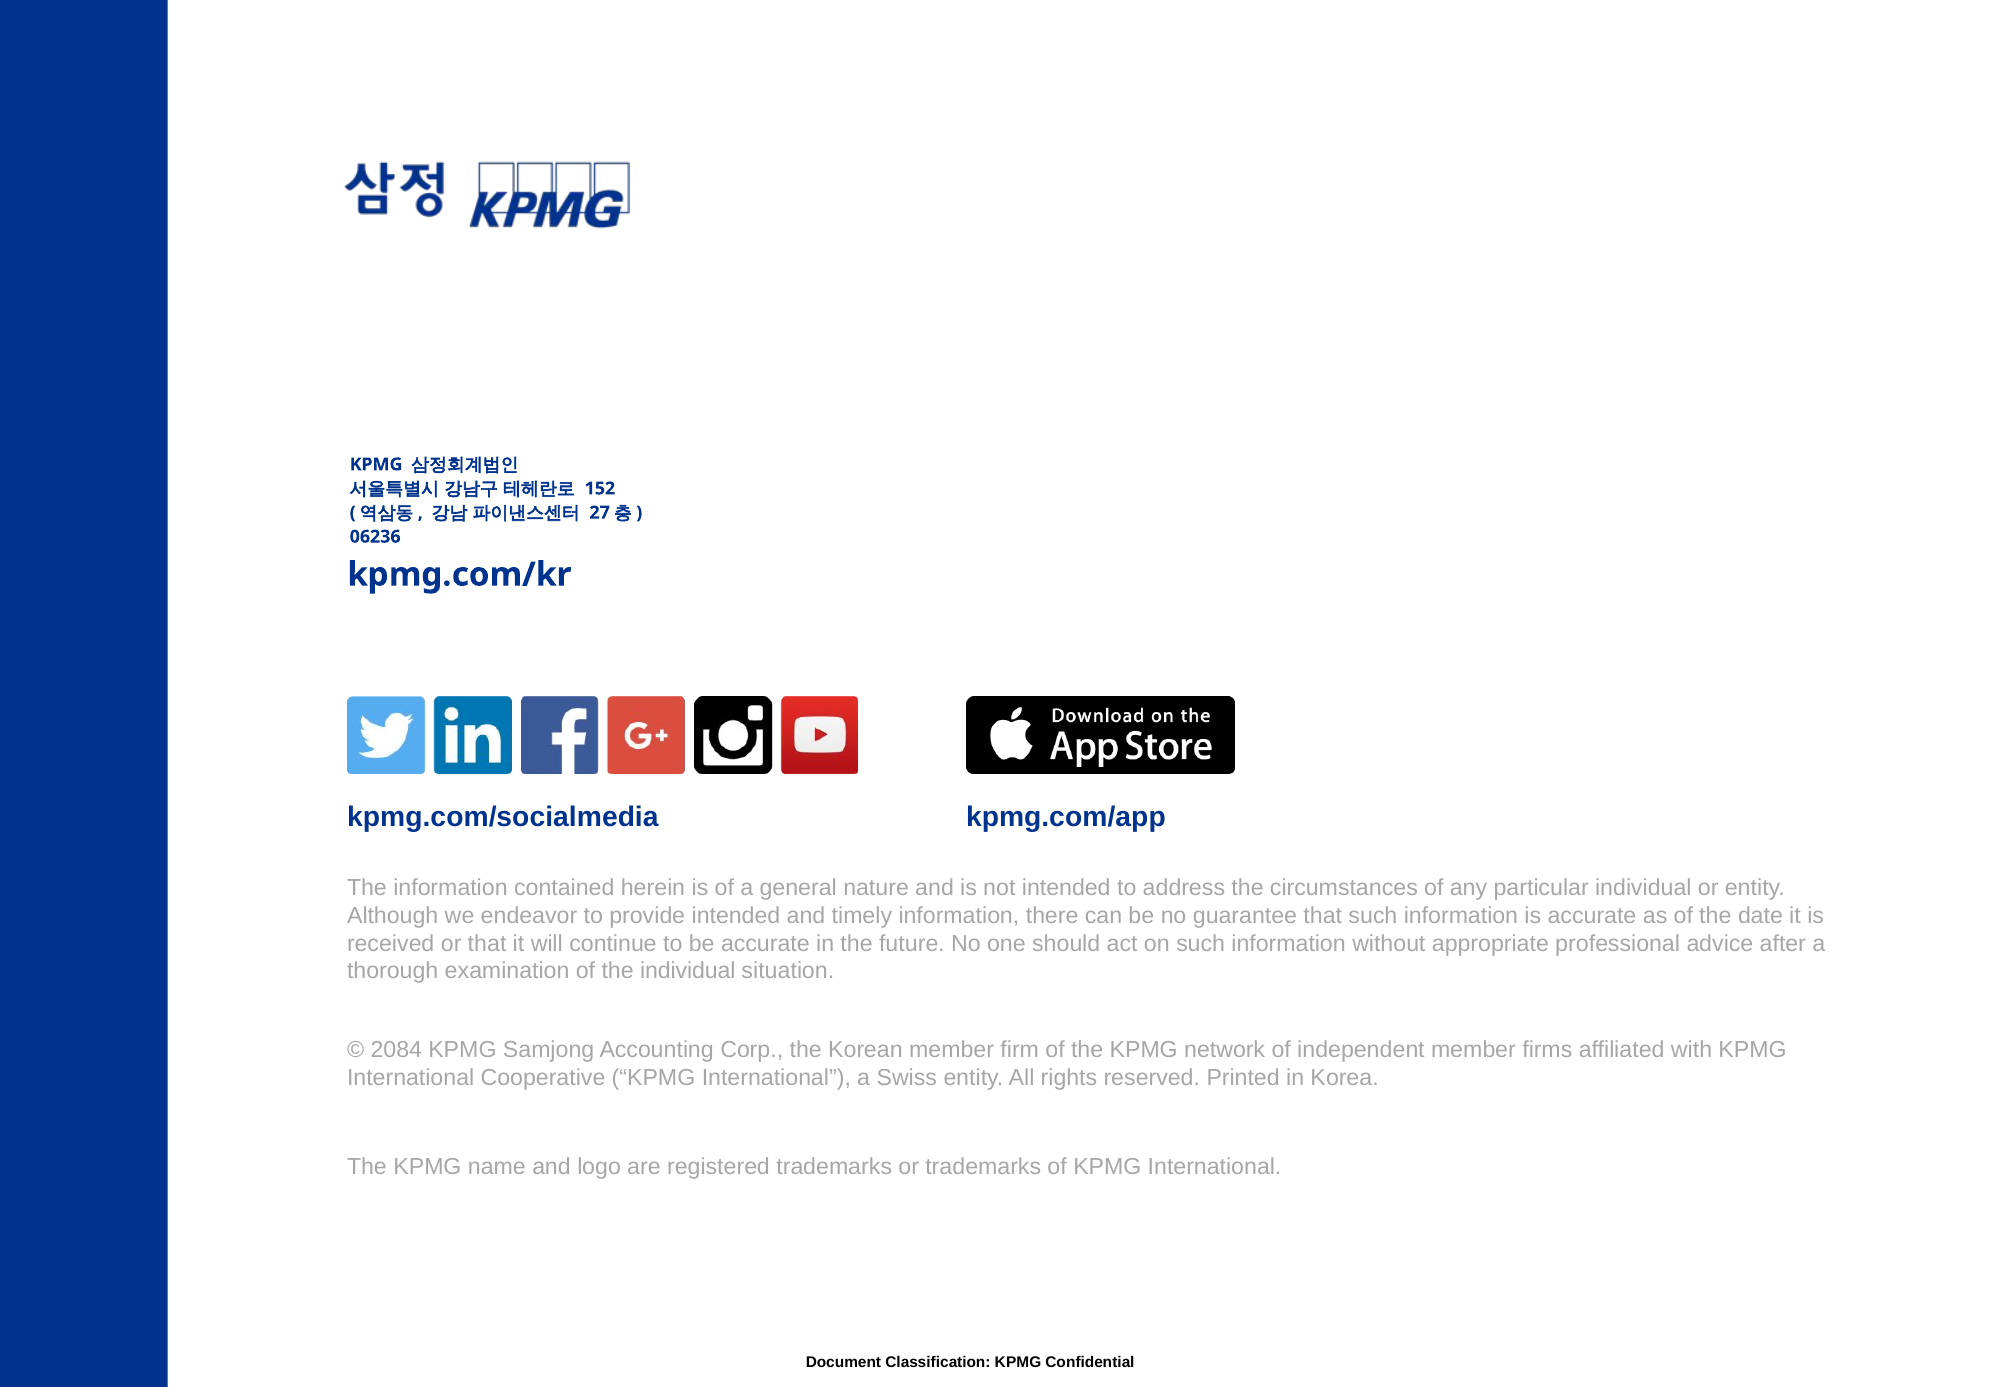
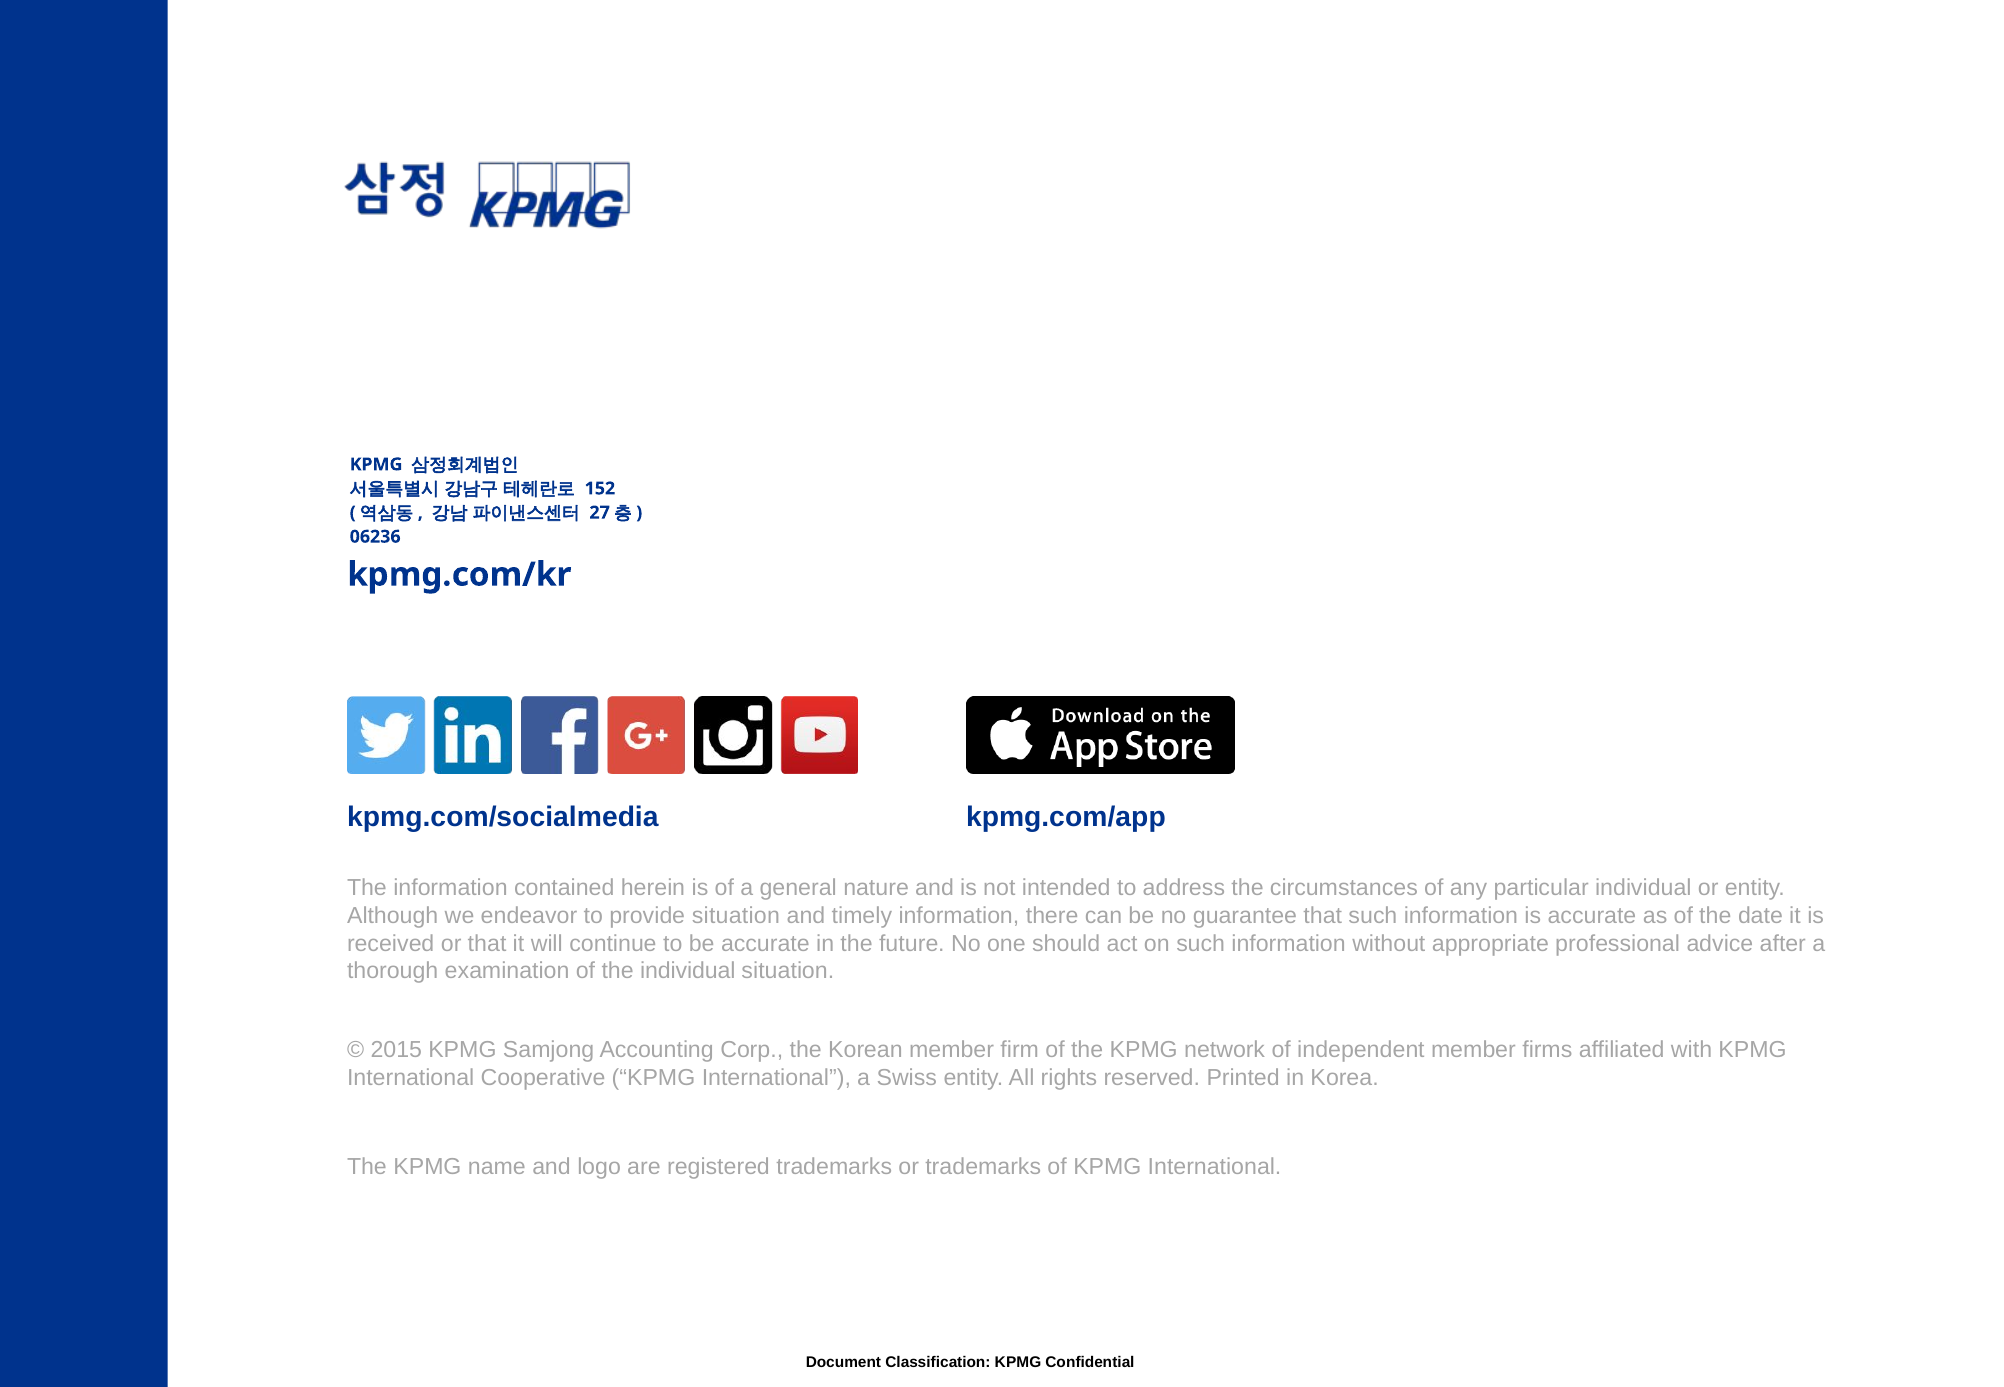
provide intended: intended -> situation (736, 916)
2084: 2084 -> 2015 (396, 1050)
